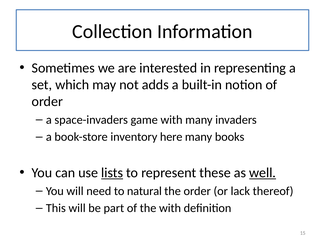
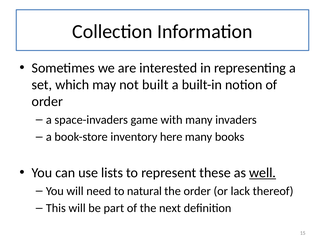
adds: adds -> built (155, 85)
lists underline: present -> none (112, 173)
the with: with -> next (170, 208)
